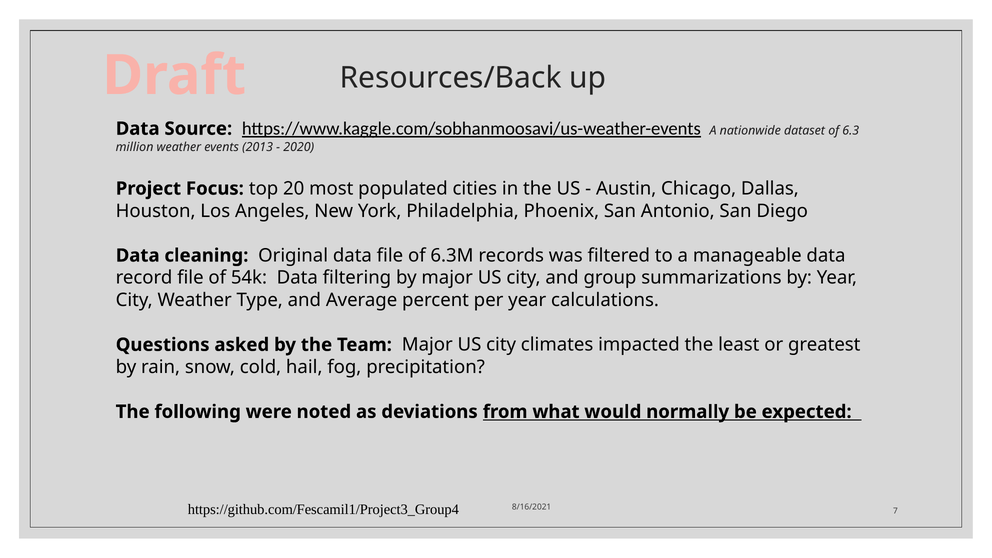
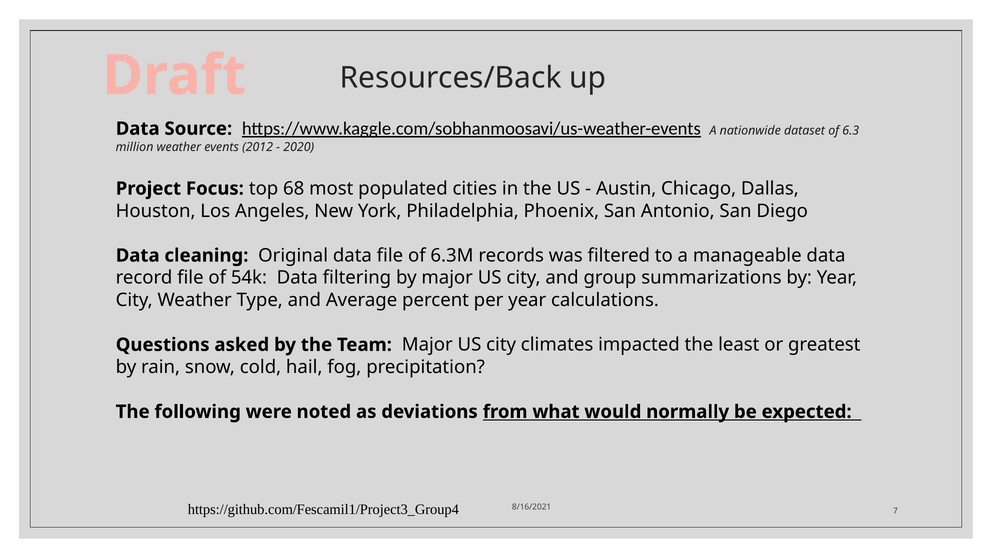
2013: 2013 -> 2012 (258, 147)
20: 20 -> 68 (294, 189)
